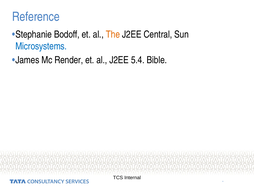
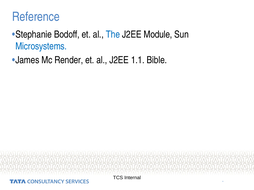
The colour: orange -> blue (113, 34)
Central: Central -> Module (158, 34)
5.4: 5.4 -> 1.1 (138, 60)
